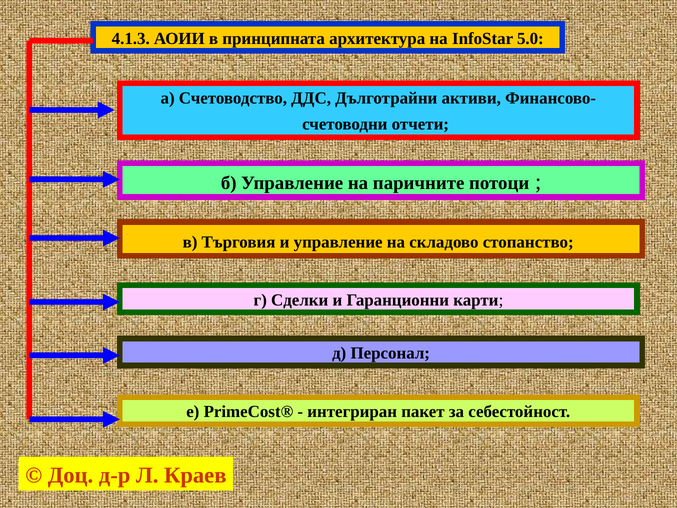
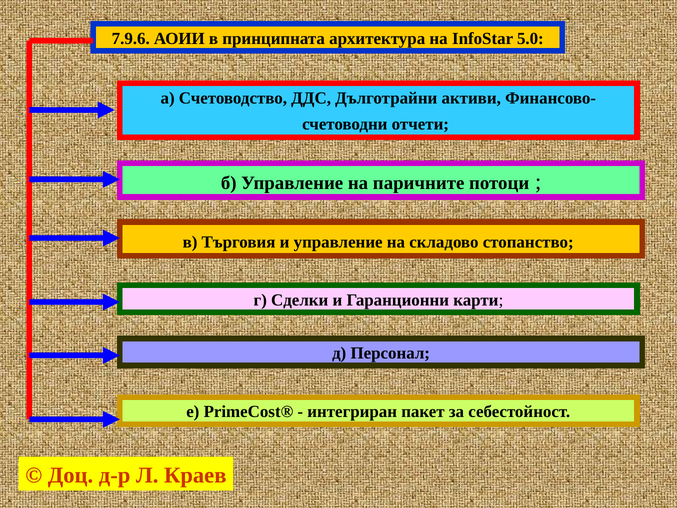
4.1.3: 4.1.3 -> 7.9.6 (131, 38)
